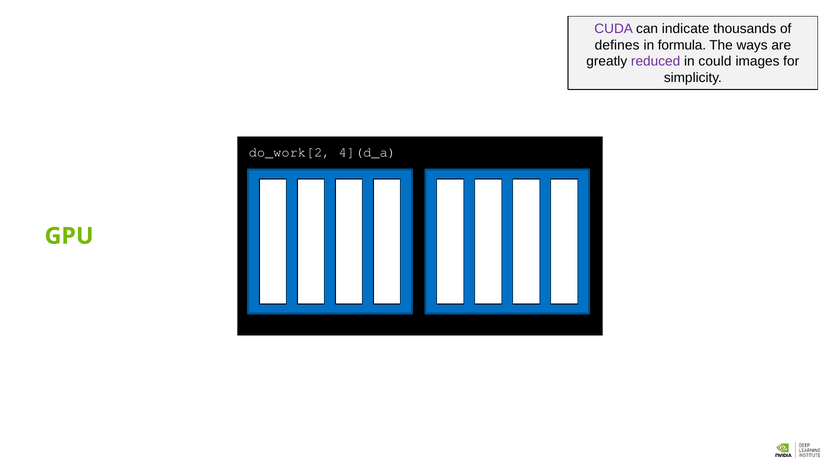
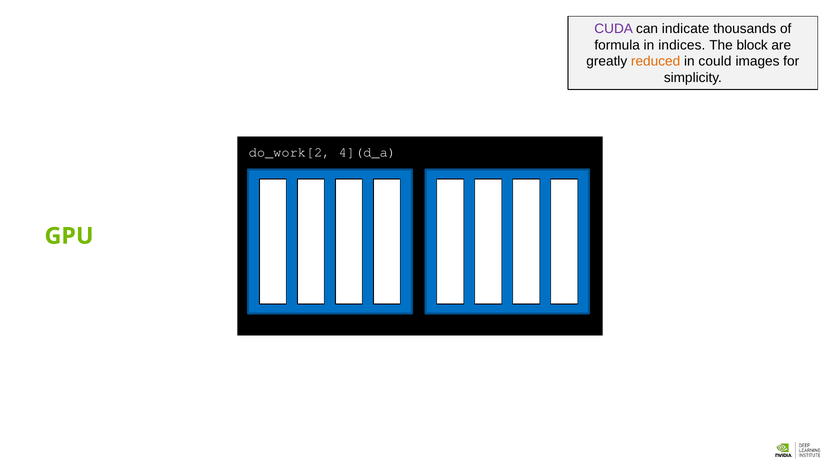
defines: defines -> formula (617, 45)
formula: formula -> indices (682, 45)
ways: ways -> block (752, 45)
reduced colour: purple -> orange (656, 62)
